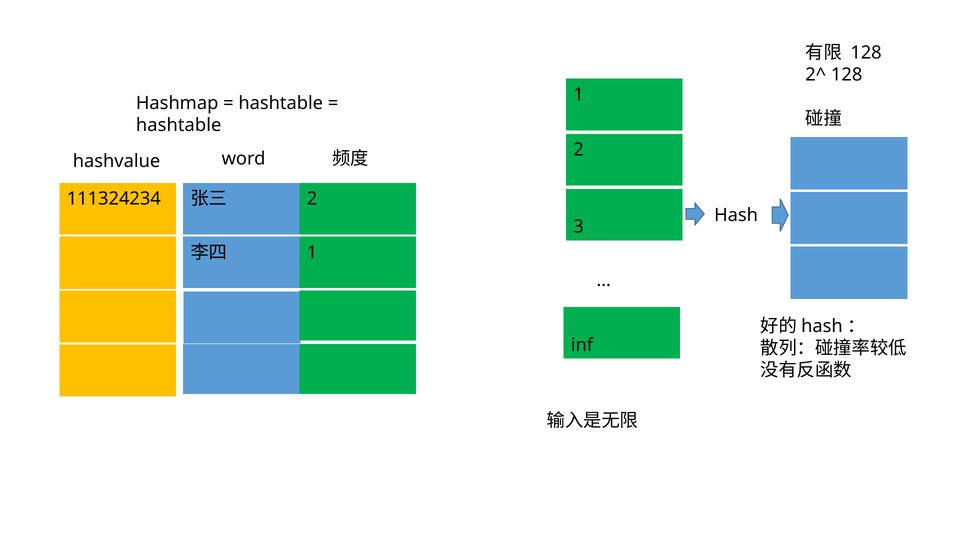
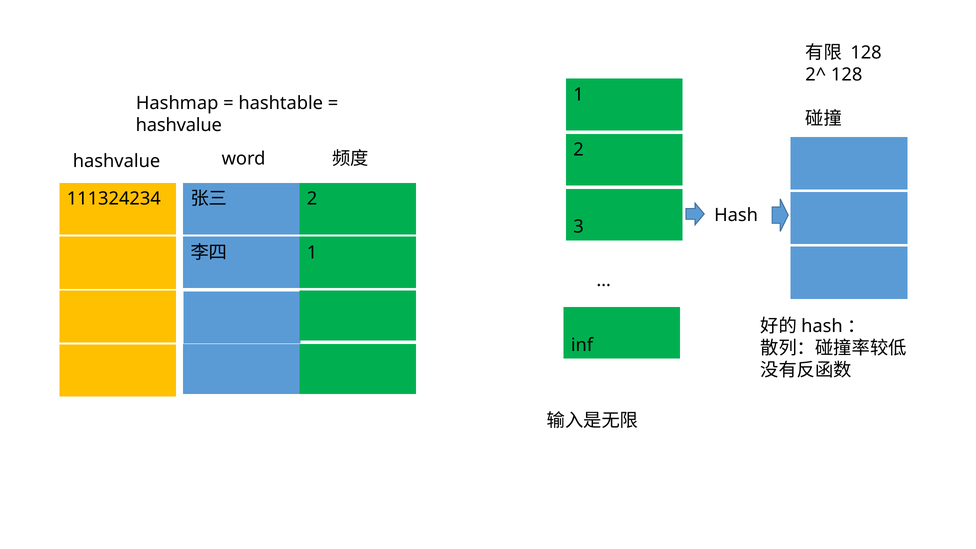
hashtable: hashtable -> hashvalue (179, 125)
